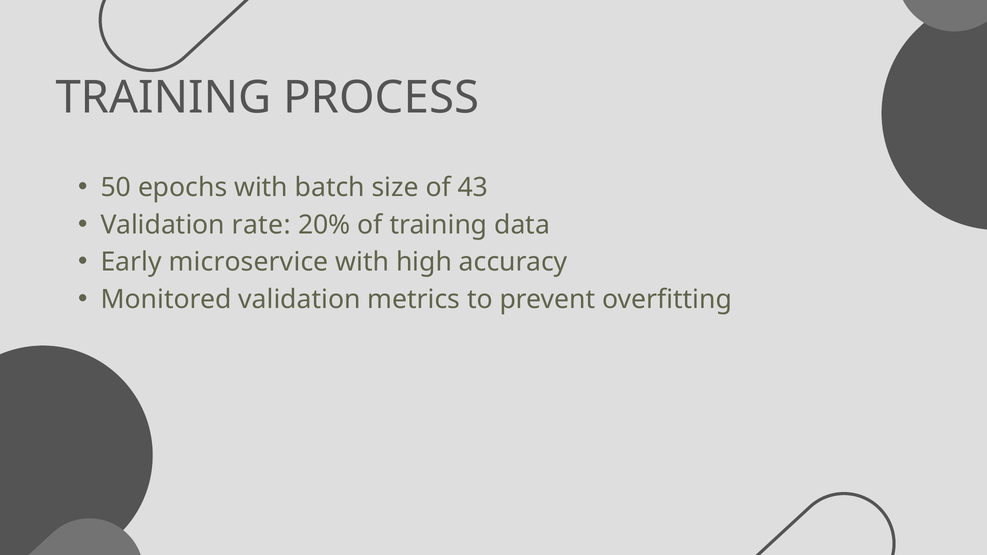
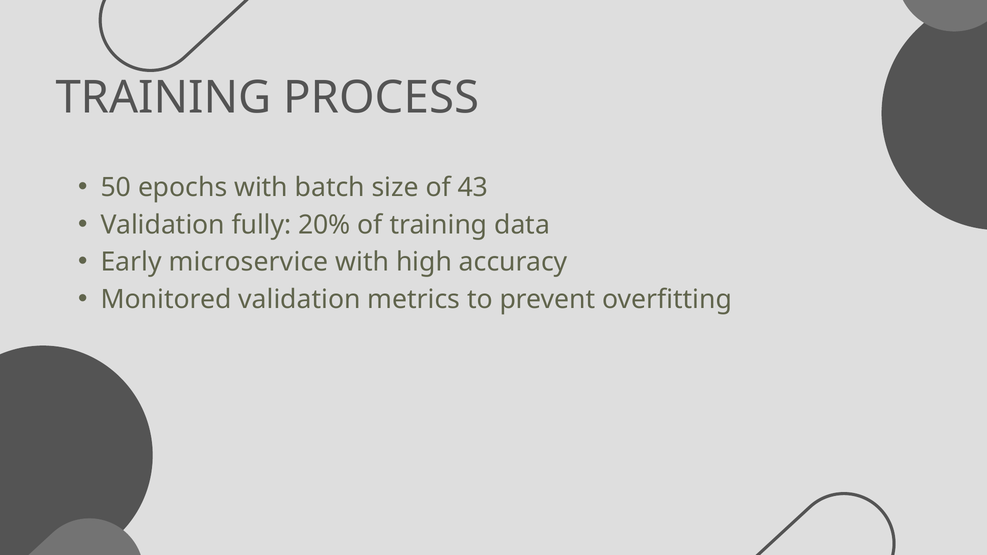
rate: rate -> fully (262, 225)
